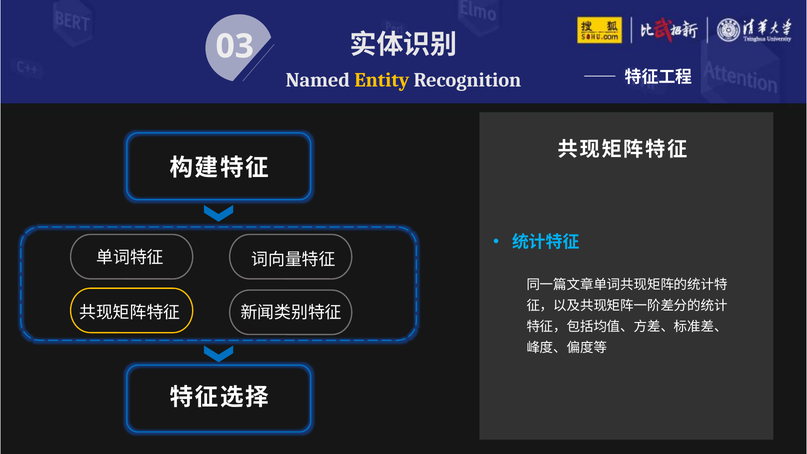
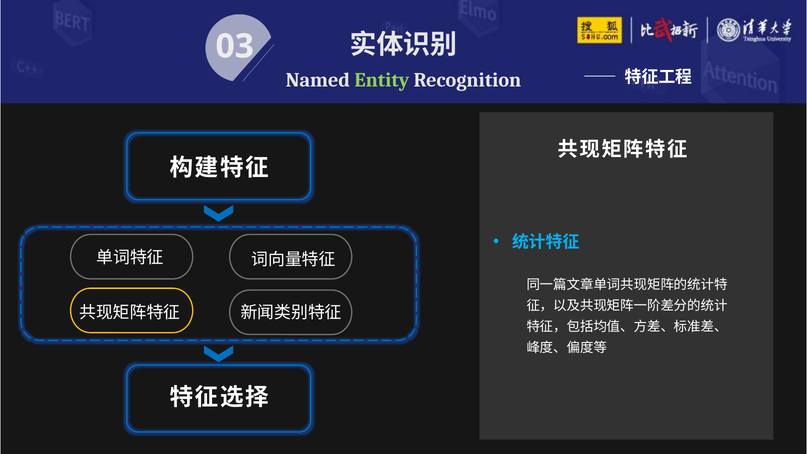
Entity colour: yellow -> light green (382, 80)
